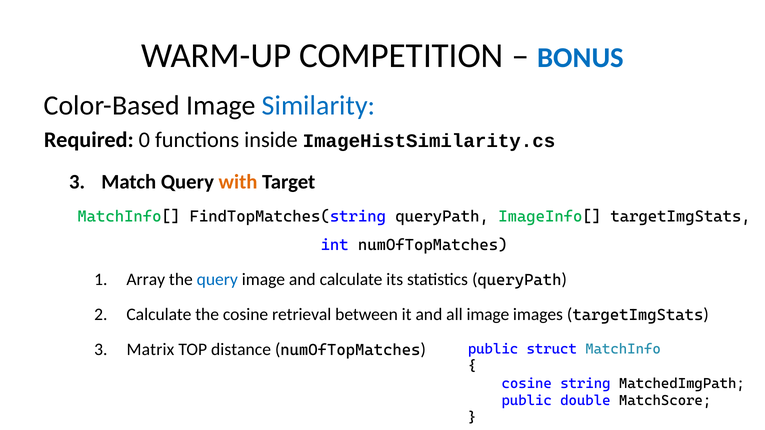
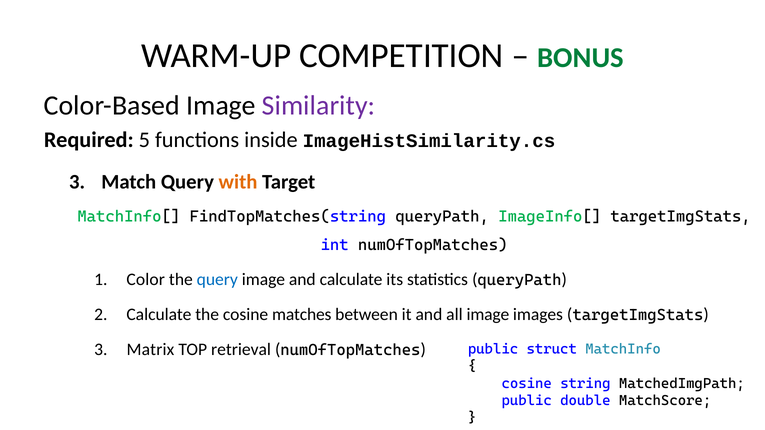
BONUS colour: blue -> green (581, 58)
Similarity colour: blue -> purple (319, 106)
0: 0 -> 5 (144, 140)
Array: Array -> Color (146, 280)
retrieval: retrieval -> matches (302, 315)
distance: distance -> retrieval (241, 350)
